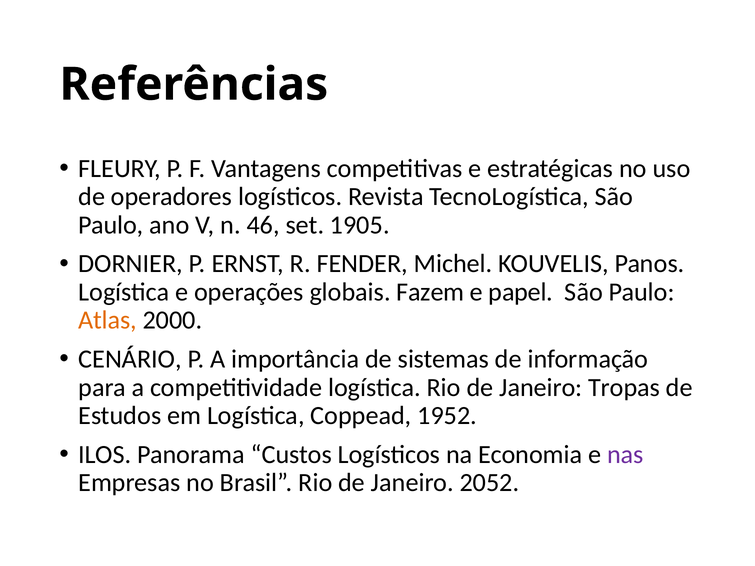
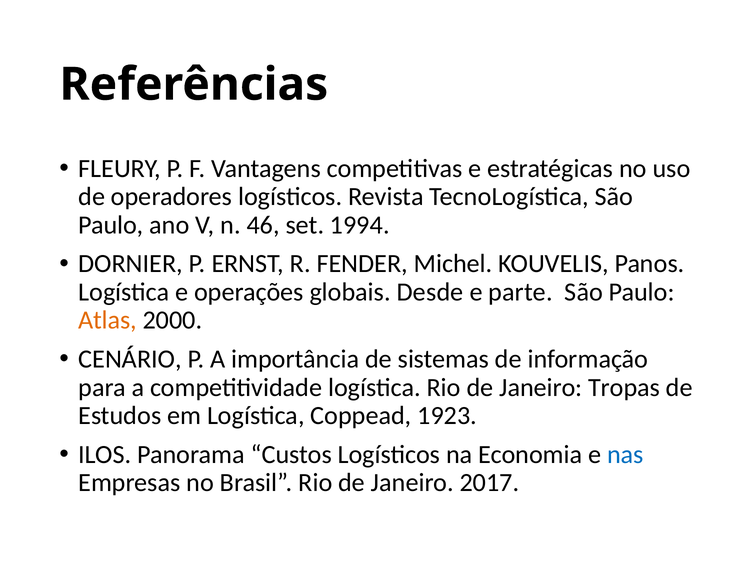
1905: 1905 -> 1994 (360, 225)
Fazem: Fazem -> Desde (430, 292)
papel: papel -> parte (521, 292)
1952: 1952 -> 1923 (447, 416)
nas colour: purple -> blue (625, 455)
2052: 2052 -> 2017 (489, 483)
